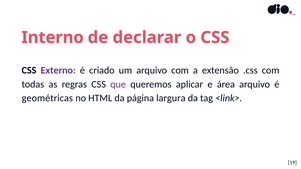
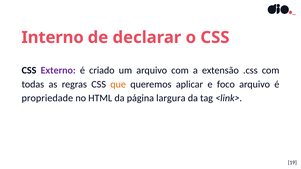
que colour: purple -> orange (118, 84)
área: área -> foco (226, 84)
geométricas: geométricas -> propriedade (47, 98)
